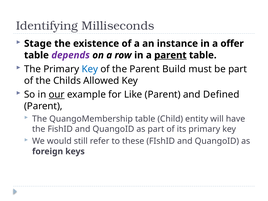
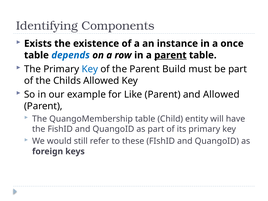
Milliseconds: Milliseconds -> Components (118, 26)
Stage: Stage -> Exists (38, 44)
offer: offer -> once (232, 44)
depends colour: purple -> blue (71, 55)
our underline: present -> none (57, 94)
and Defined: Defined -> Allowed (221, 94)
